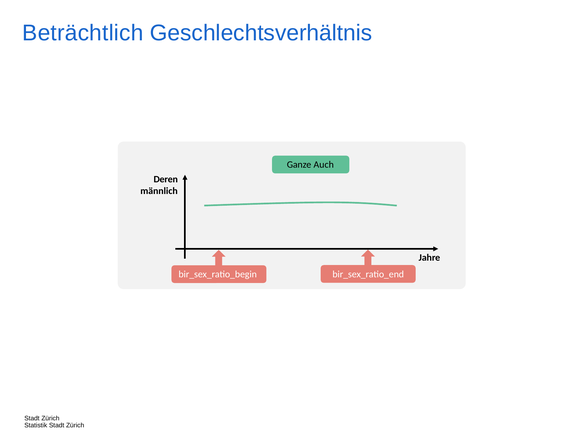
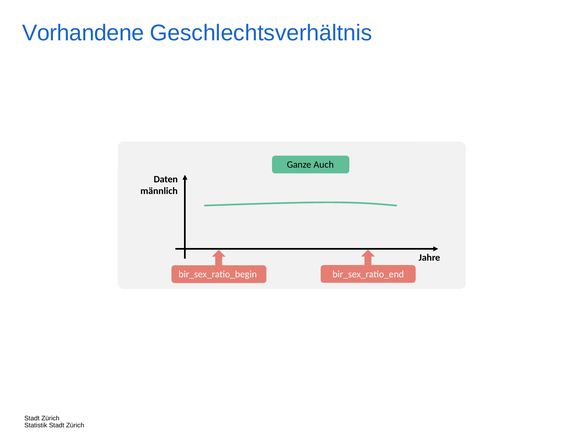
Beträchtlich: Beträchtlich -> Vorhandene (83, 33)
Deren: Deren -> Daten (166, 179)
